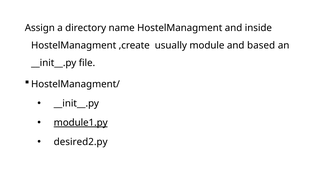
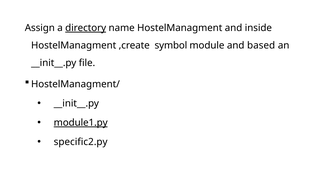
directory underline: none -> present (86, 28)
usually: usually -> symbol (171, 45)
desired2.py: desired2.py -> specific2.py (81, 142)
